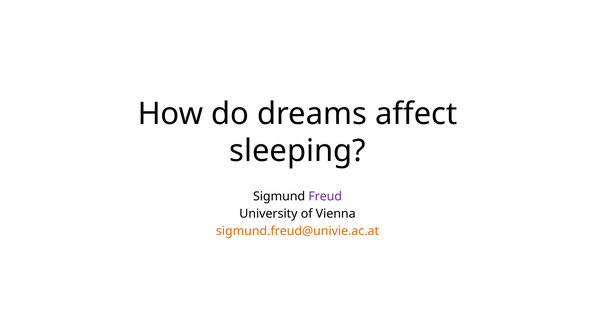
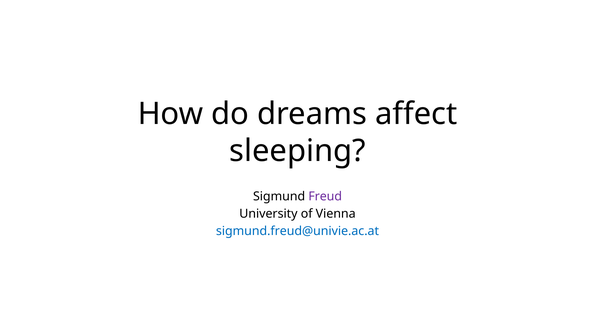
sigmund.freud@univie.ac.at colour: orange -> blue (297, 231)
